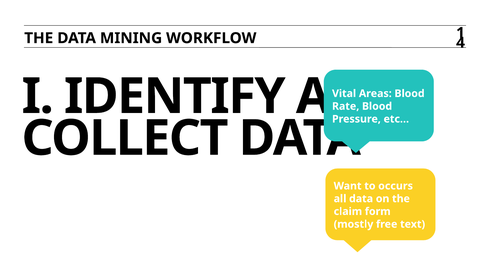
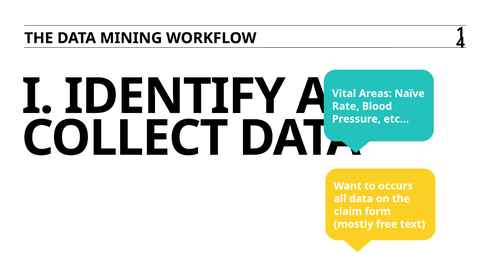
Blood: Blood -> Naïve (410, 94)
